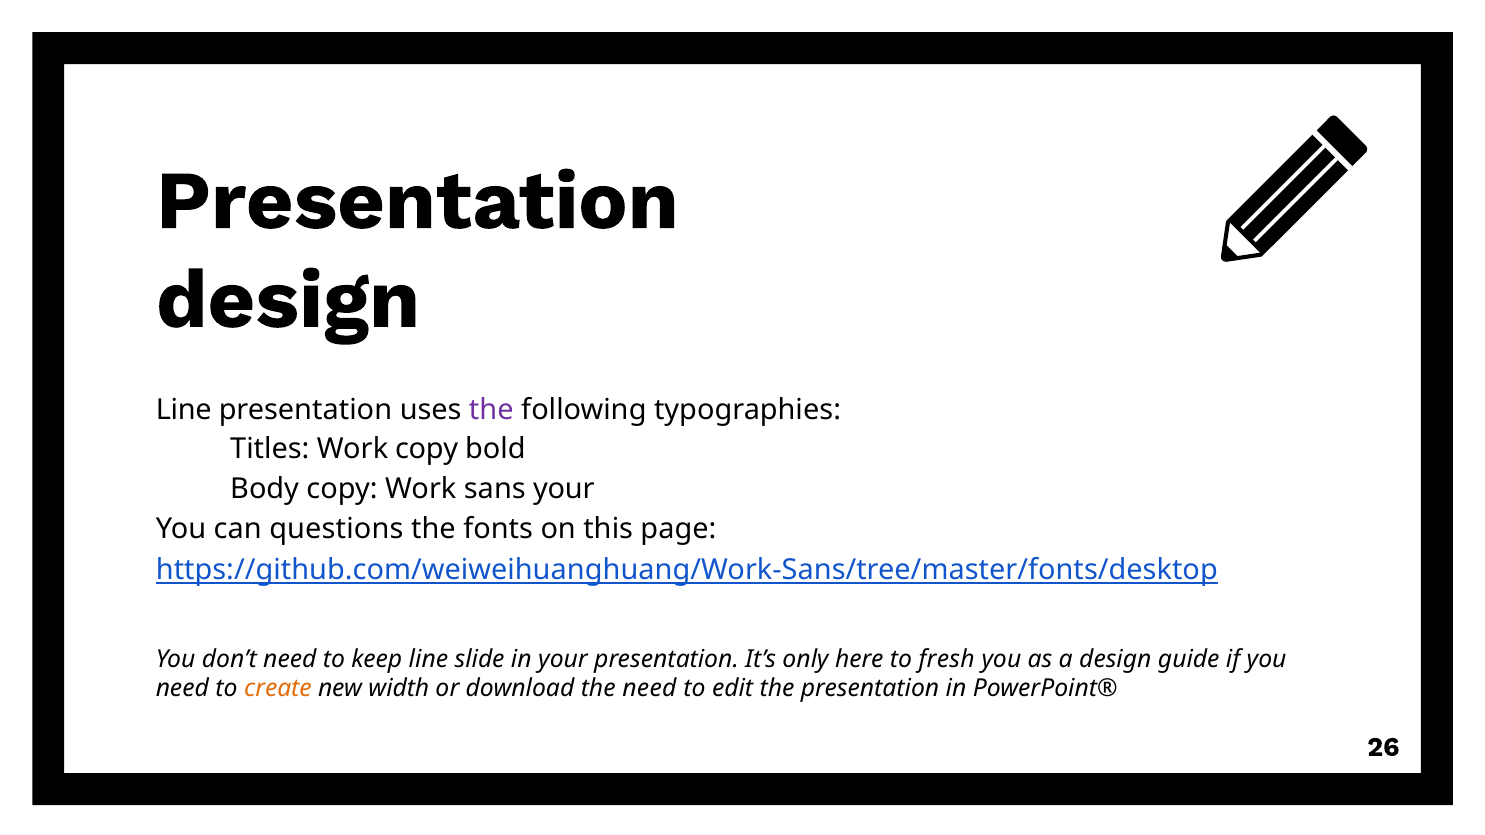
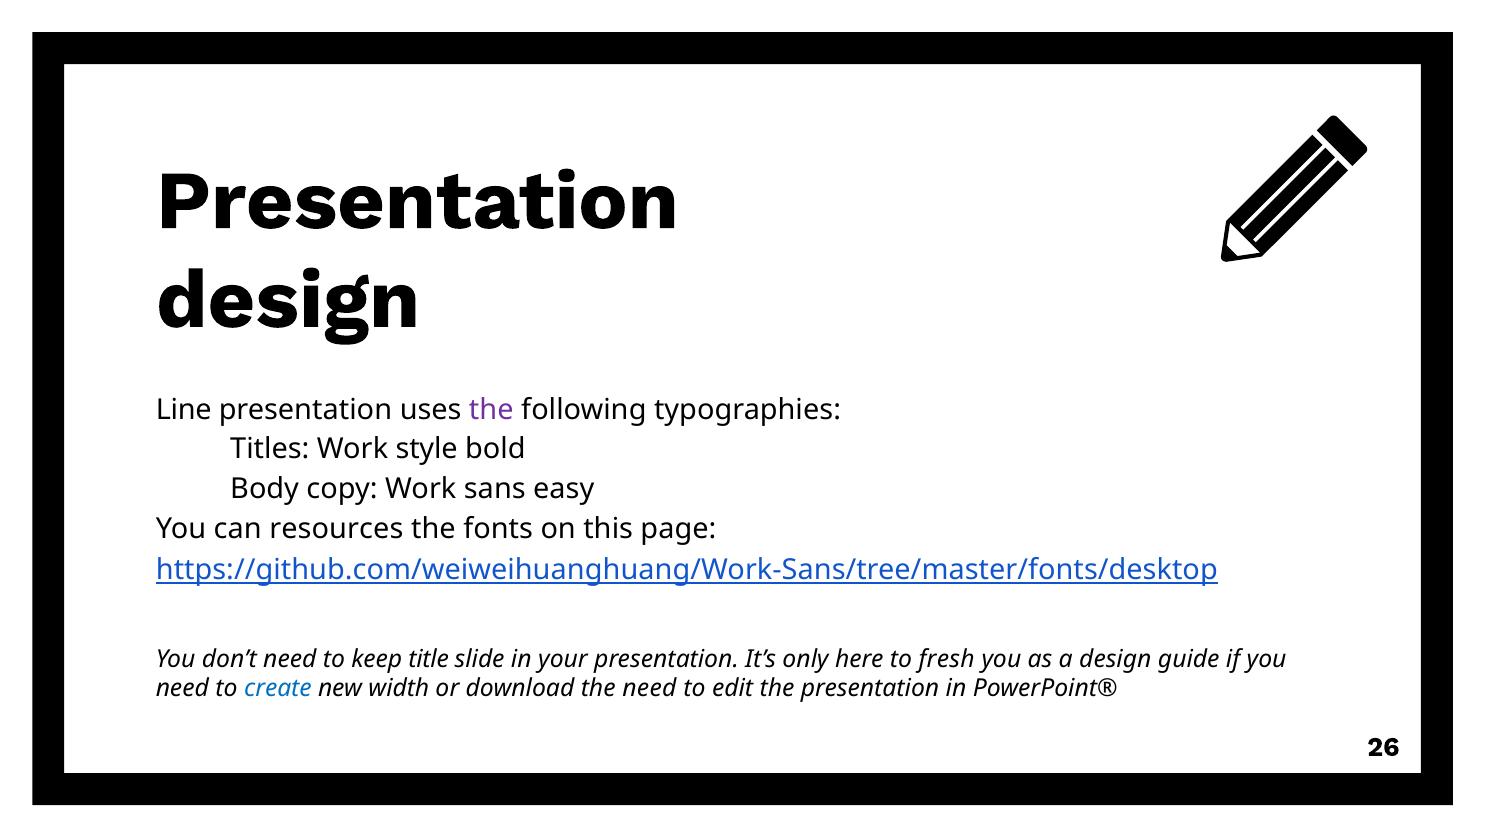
Work copy: copy -> style (427, 450)
sans your: your -> easy (564, 489)
questions: questions -> resources (336, 529)
keep line: line -> title (429, 659)
create colour: orange -> blue (278, 689)
